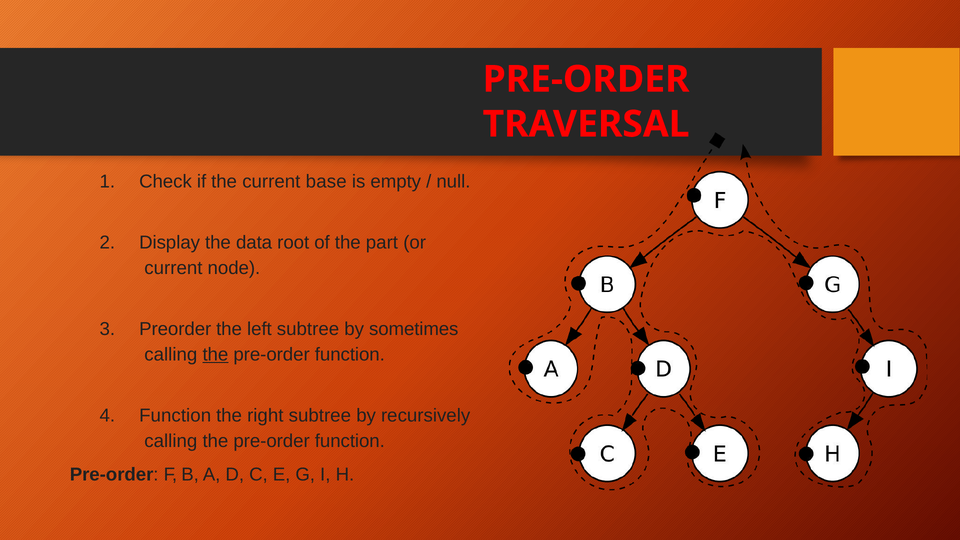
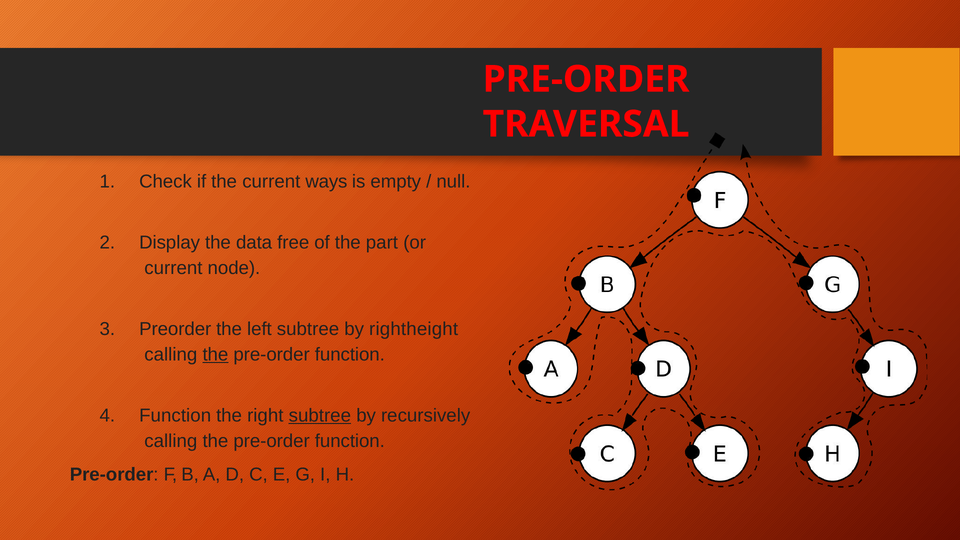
base: base -> ways (326, 182)
root: root -> free (293, 243)
sometimes: sometimes -> rightheight (414, 329)
subtree underline: none -> present (320, 416)
